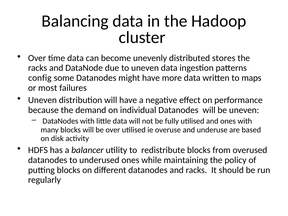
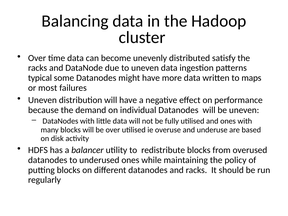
stores: stores -> satisfy (224, 58)
config: config -> typical (40, 78)
